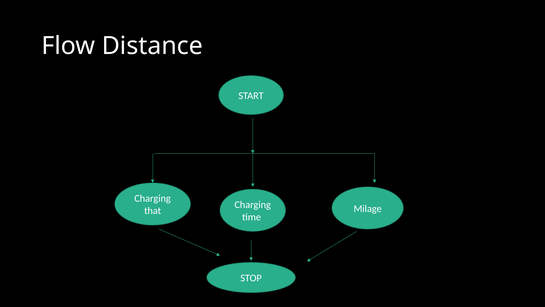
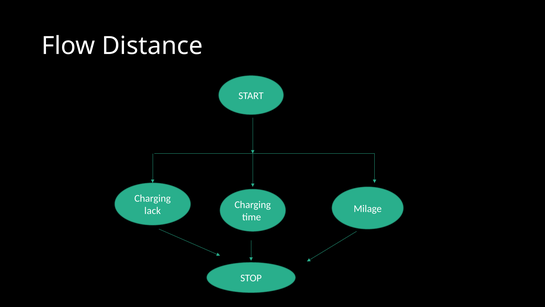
that: that -> lack (153, 211)
